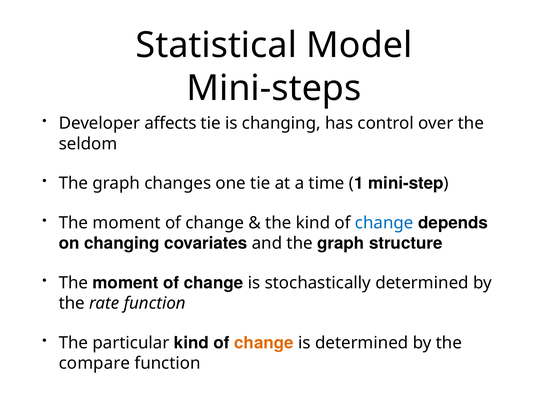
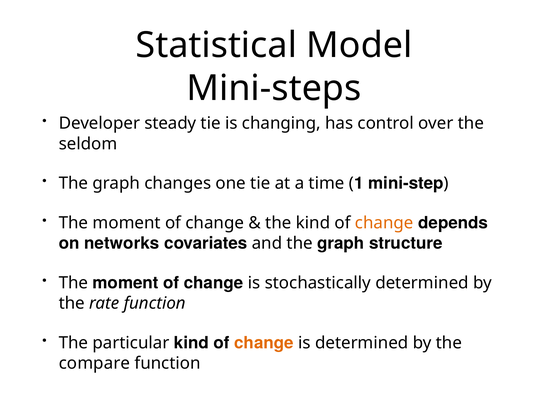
affects: affects -> steady (170, 123)
change colour: blue -> orange (384, 223)
on changing: changing -> networks (122, 243)
